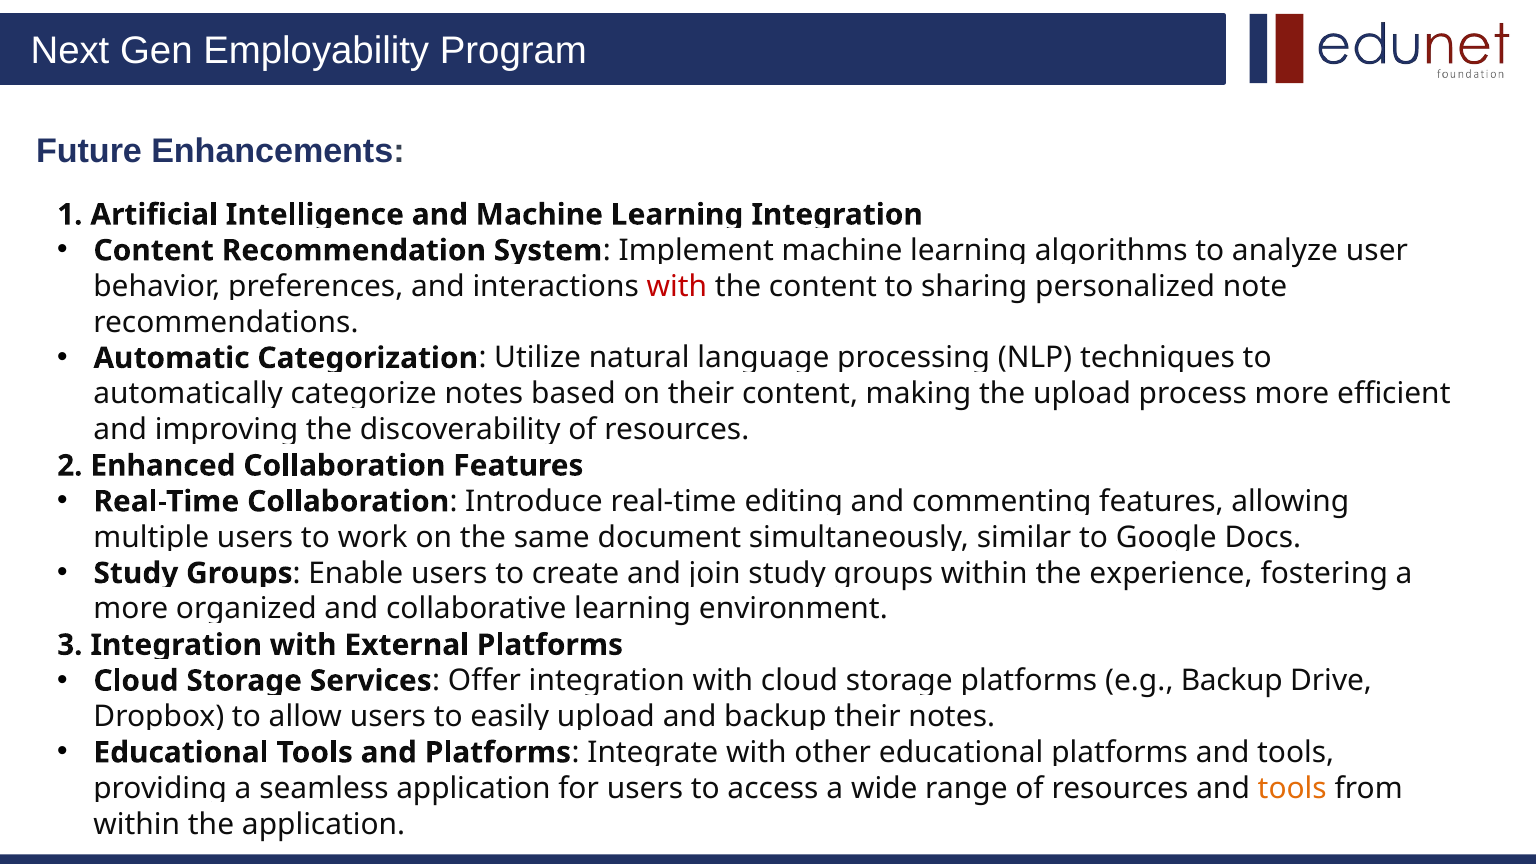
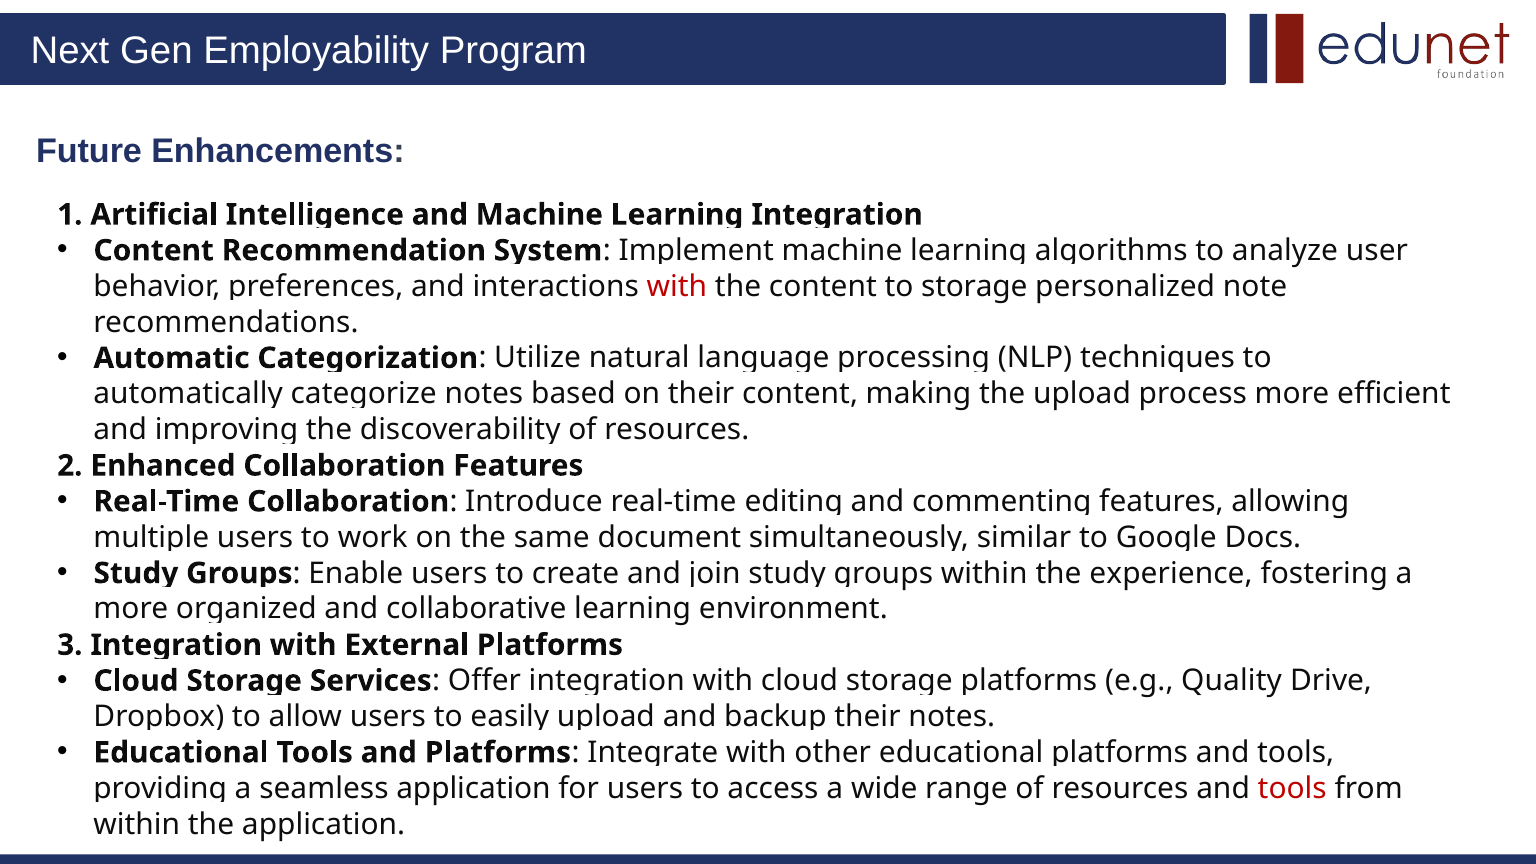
to sharing: sharing -> storage (974, 286)
e.g Backup: Backup -> Quality (1232, 681)
tools colour: orange -> red (1292, 788)
